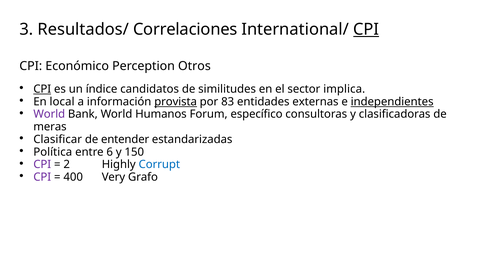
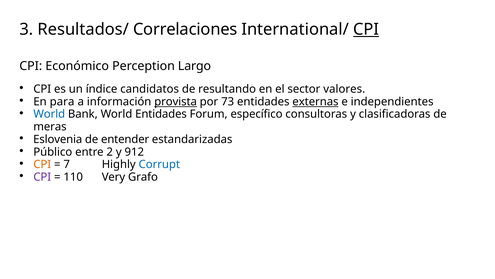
Otros: Otros -> Largo (194, 66)
CPI underline: present -> none (42, 89)
similitudes: similitudes -> resultando (227, 89)
implica: implica -> valores (344, 89)
local: local -> para (62, 101)
83: 83 -> 73 (228, 101)
externas underline: none -> present (315, 101)
independientes underline: present -> none (392, 101)
World colour: purple -> blue (49, 114)
World Humanos: Humanos -> Entidades (161, 114)
Clasificar: Clasificar -> Eslovenia (58, 139)
Política: Política -> Público (53, 152)
6: 6 -> 2 (110, 152)
150: 150 -> 912 (134, 152)
CPI colour: purple -> orange (42, 164)
2: 2 -> 7 (67, 164)
400: 400 -> 110 (73, 177)
